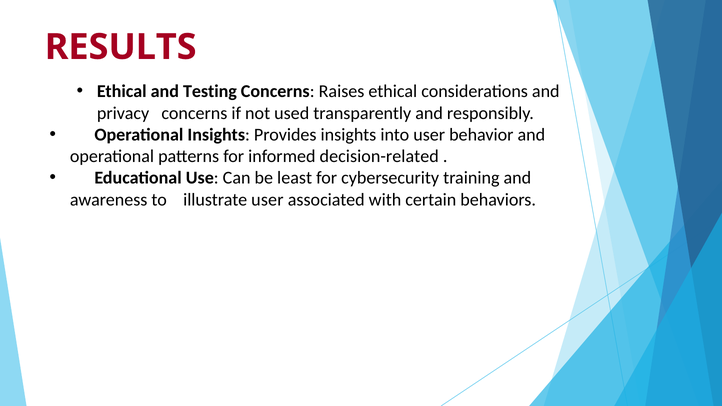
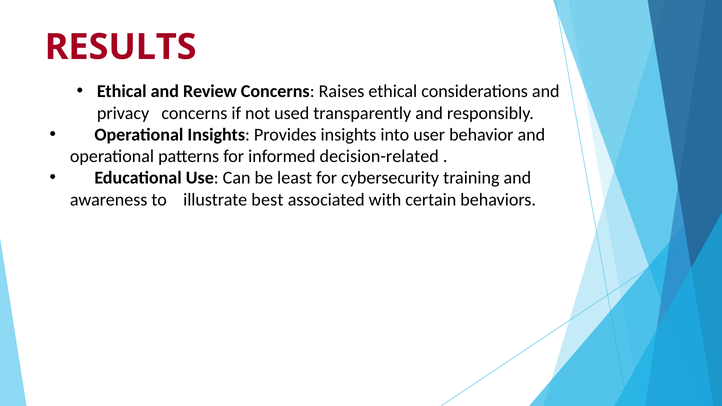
Testing: Testing -> Review (210, 91)
illustrate user: user -> best (267, 200)
